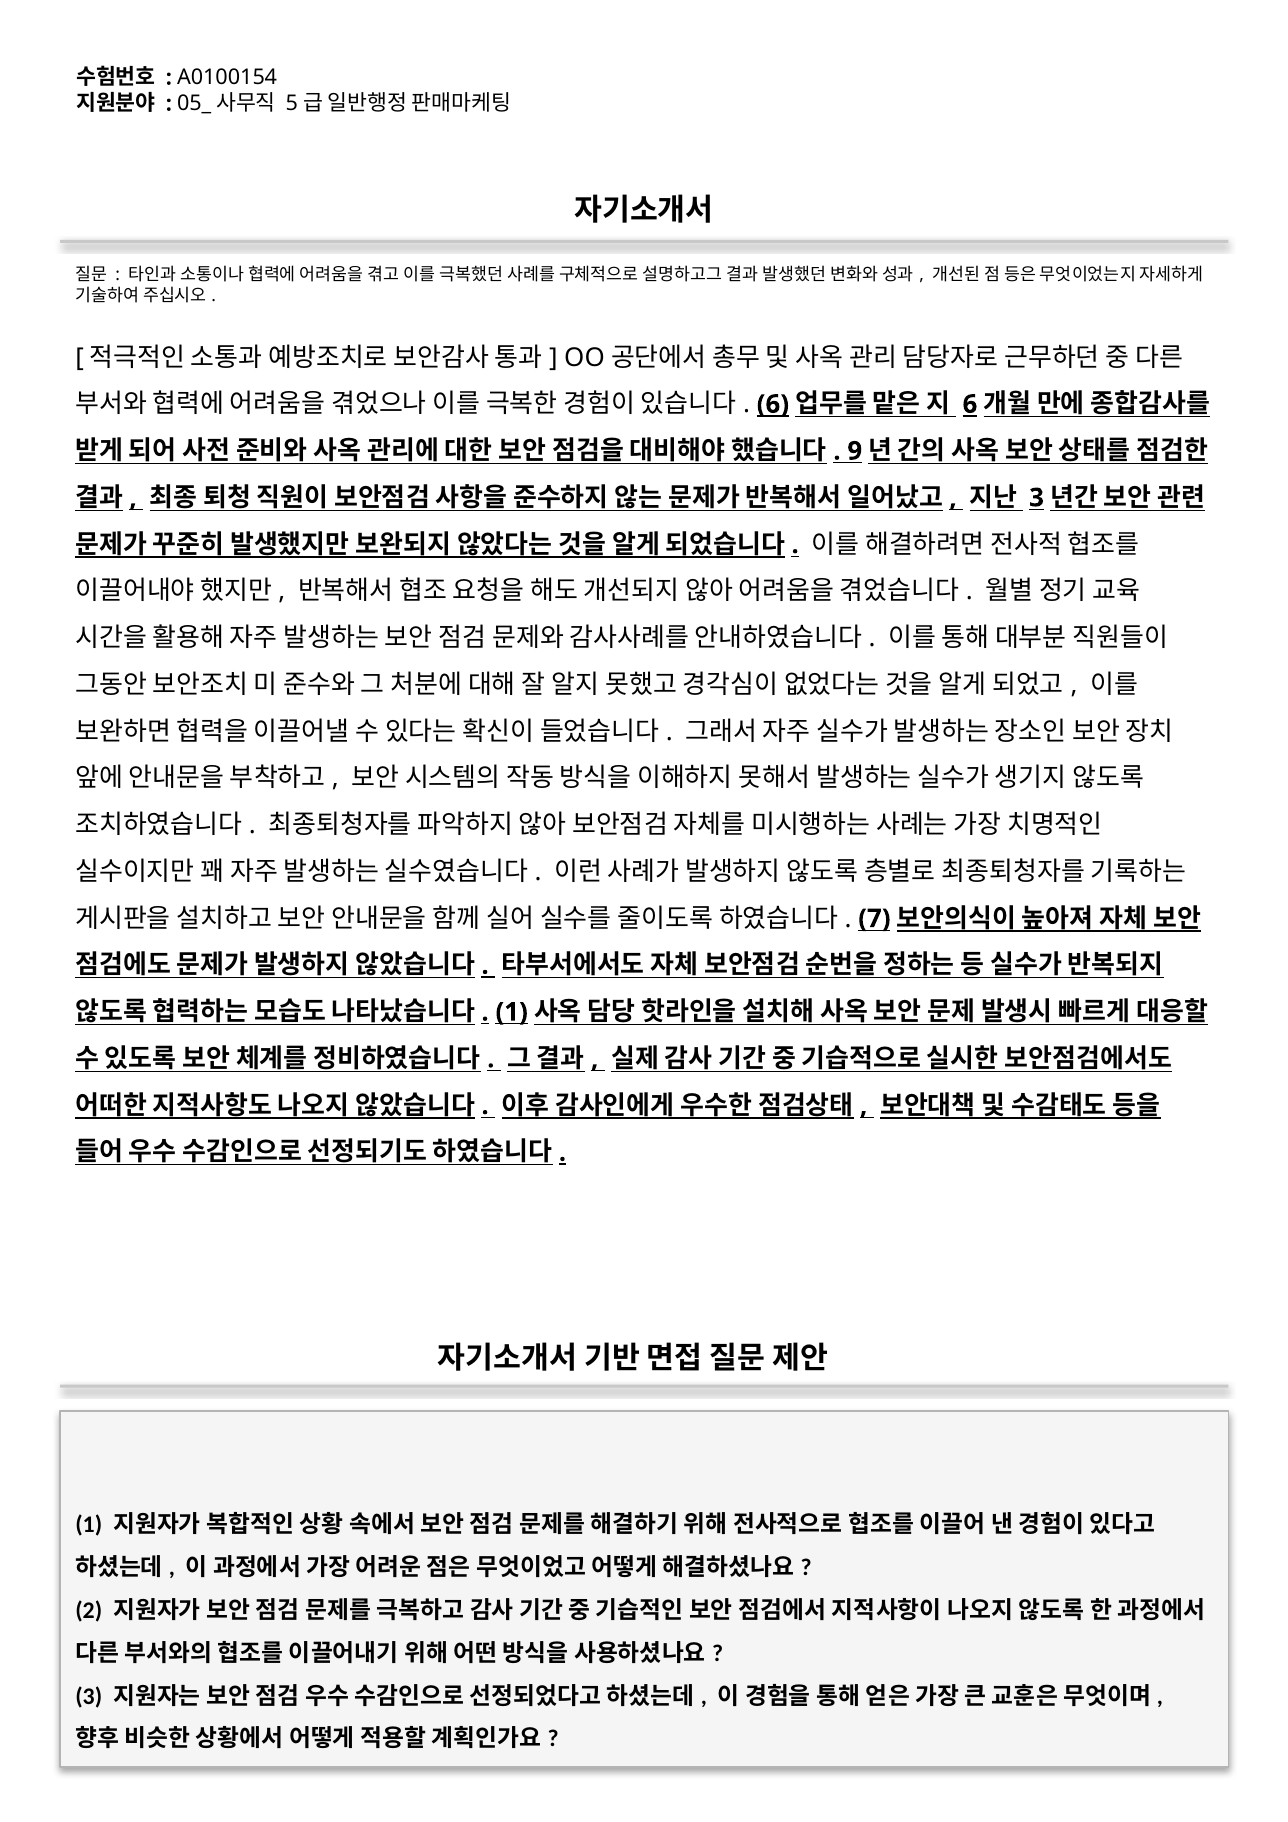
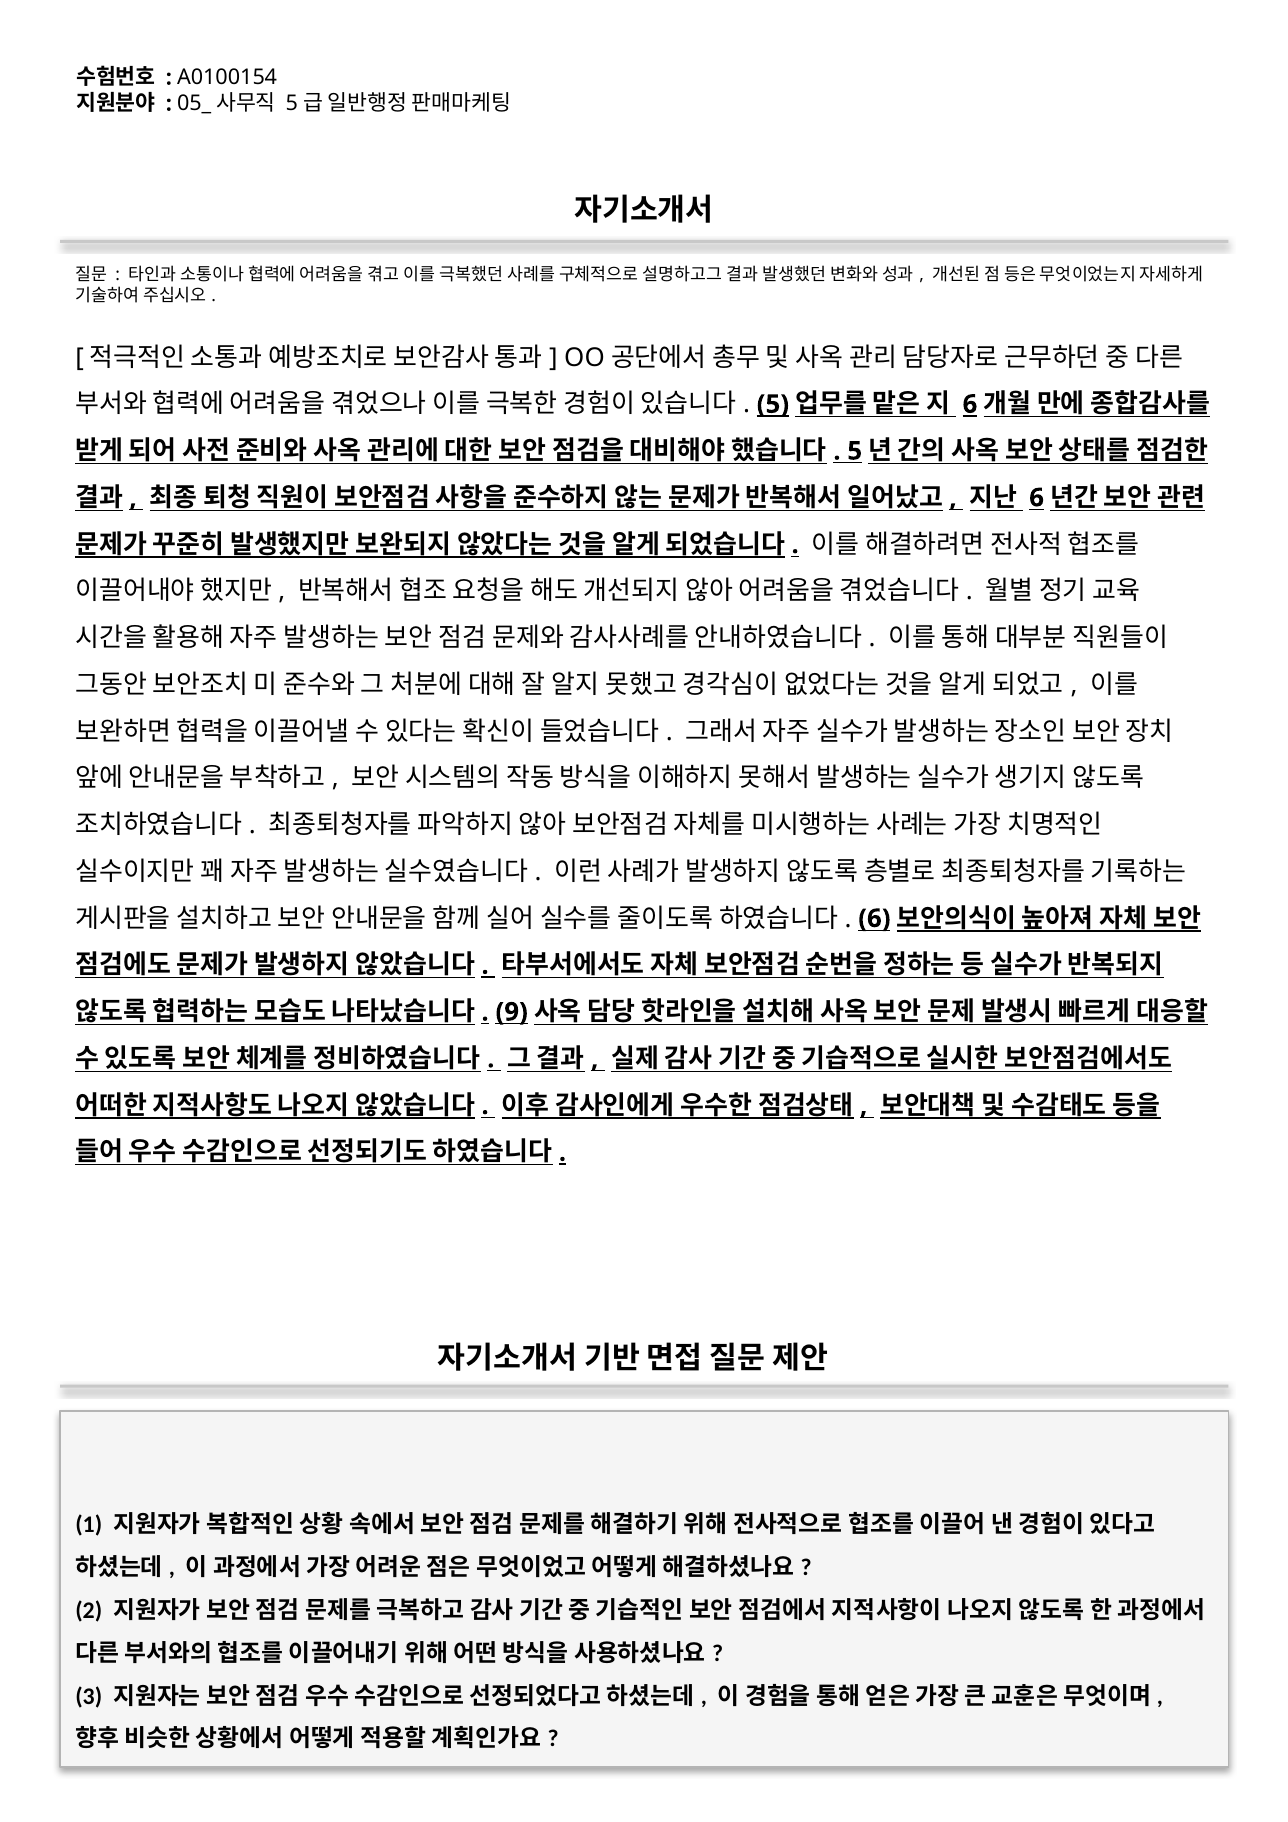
6: 6 -> 5 (773, 404)
9: 9 -> 5 (855, 451)
3: 3 -> 6 (1037, 498)
7: 7 -> 6 (874, 918)
1: 1 -> 9 (512, 1012)
